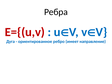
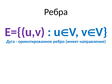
E={(u,v colour: red -> purple (25, 32)
